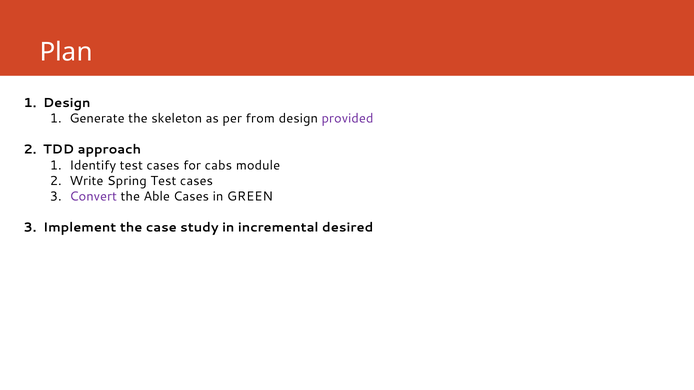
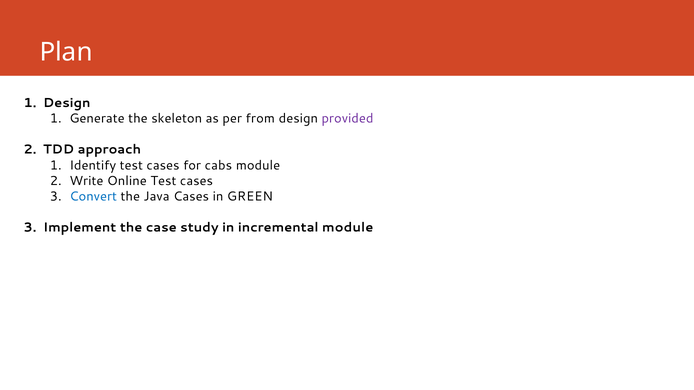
Spring: Spring -> Online (127, 181)
Convert colour: purple -> blue (93, 197)
Able: Able -> Java (157, 197)
incremental desired: desired -> module (348, 228)
